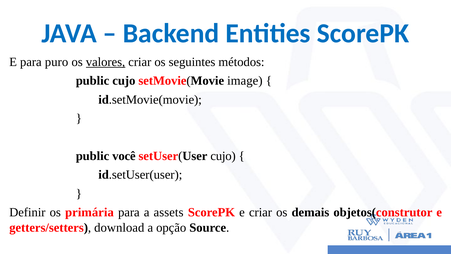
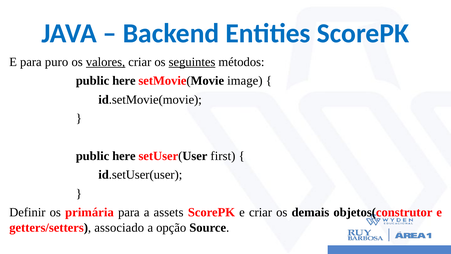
seguintes underline: none -> present (192, 62)
cujo: cujo -> here (124, 81)
você: você -> here (124, 156)
setUser(User cujo: cujo -> first (223, 156)
download: download -> associado (119, 227)
